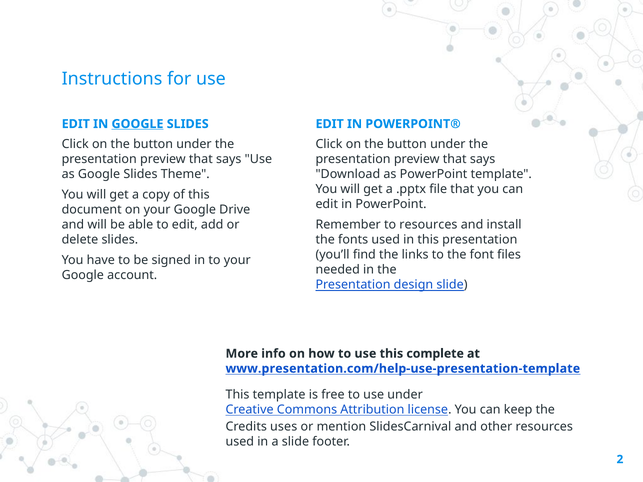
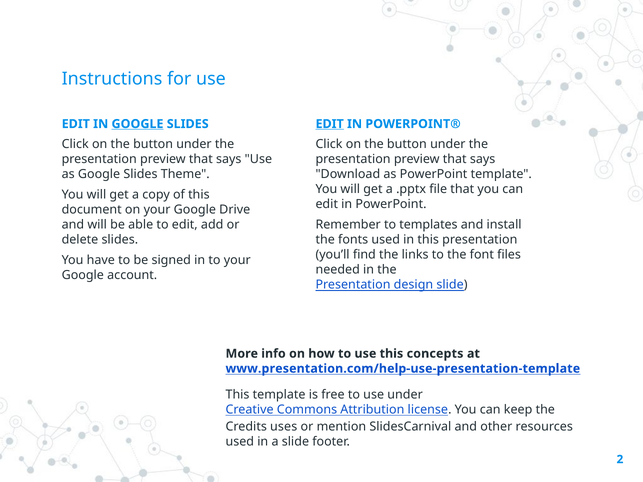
EDIT underline: none -> present (330, 124)
to resources: resources -> templates (428, 225)
complete: complete -> concepts (435, 354)
